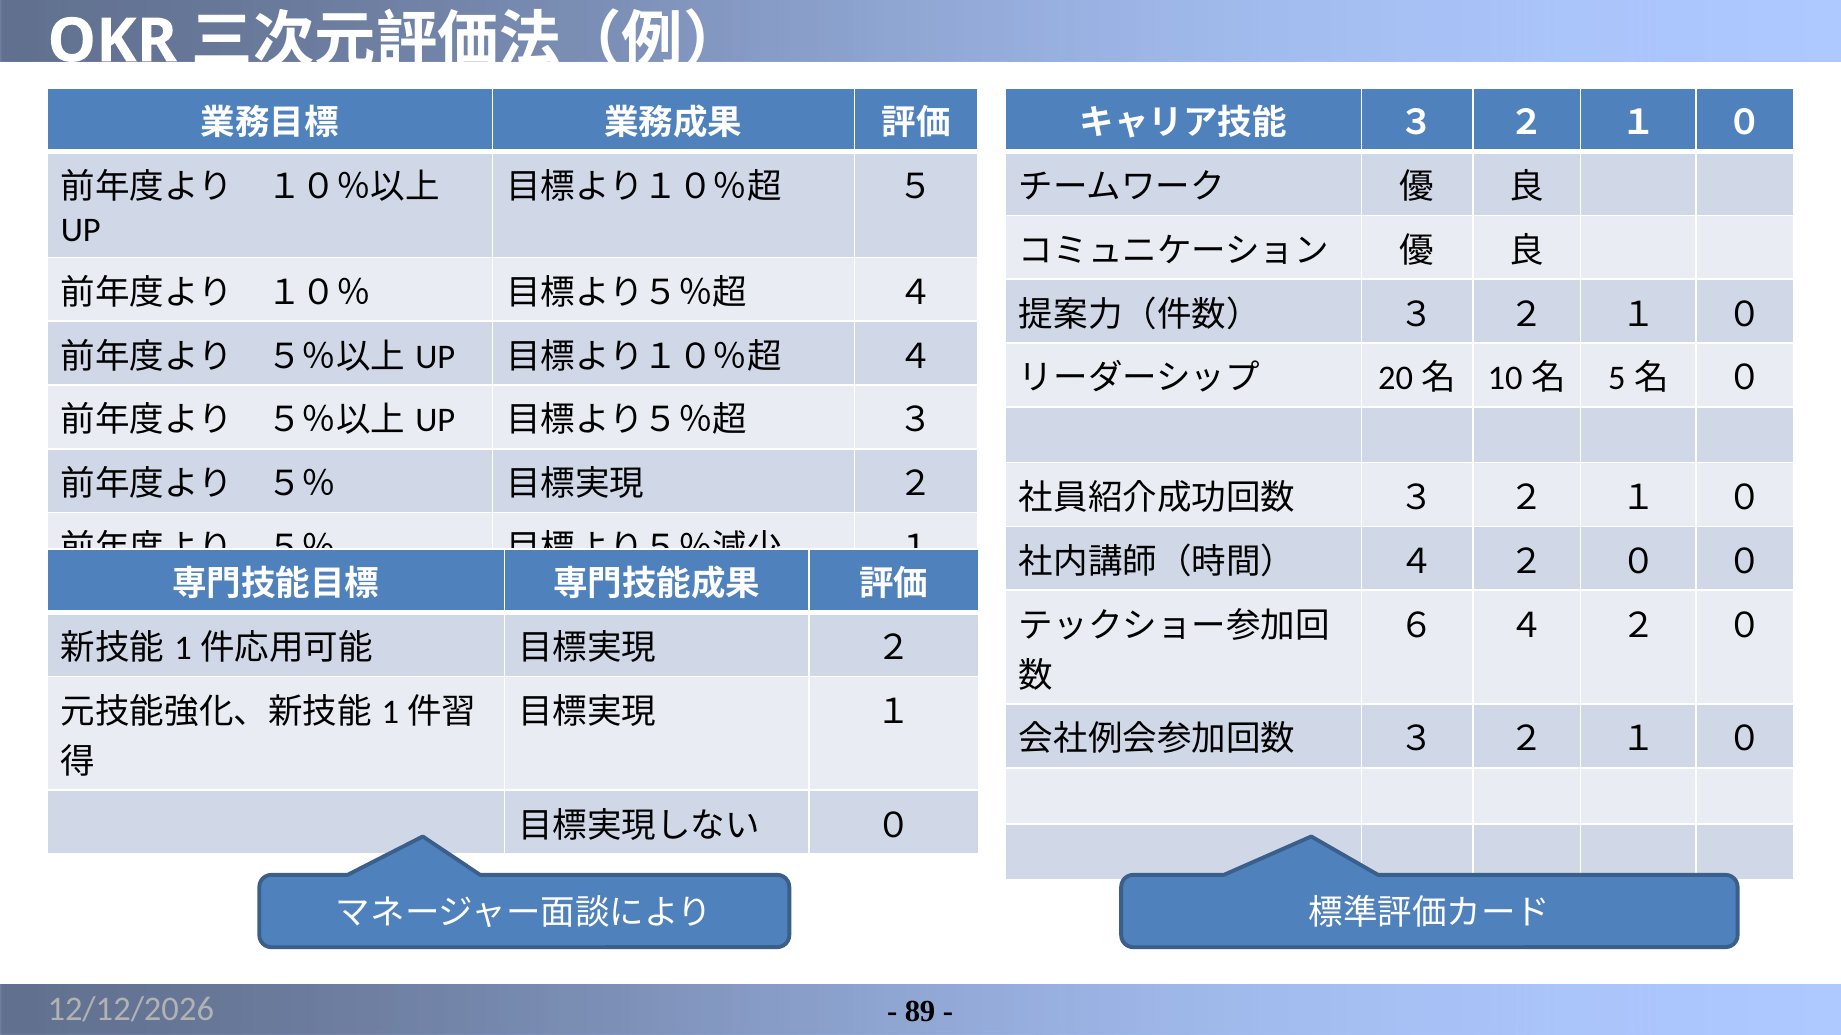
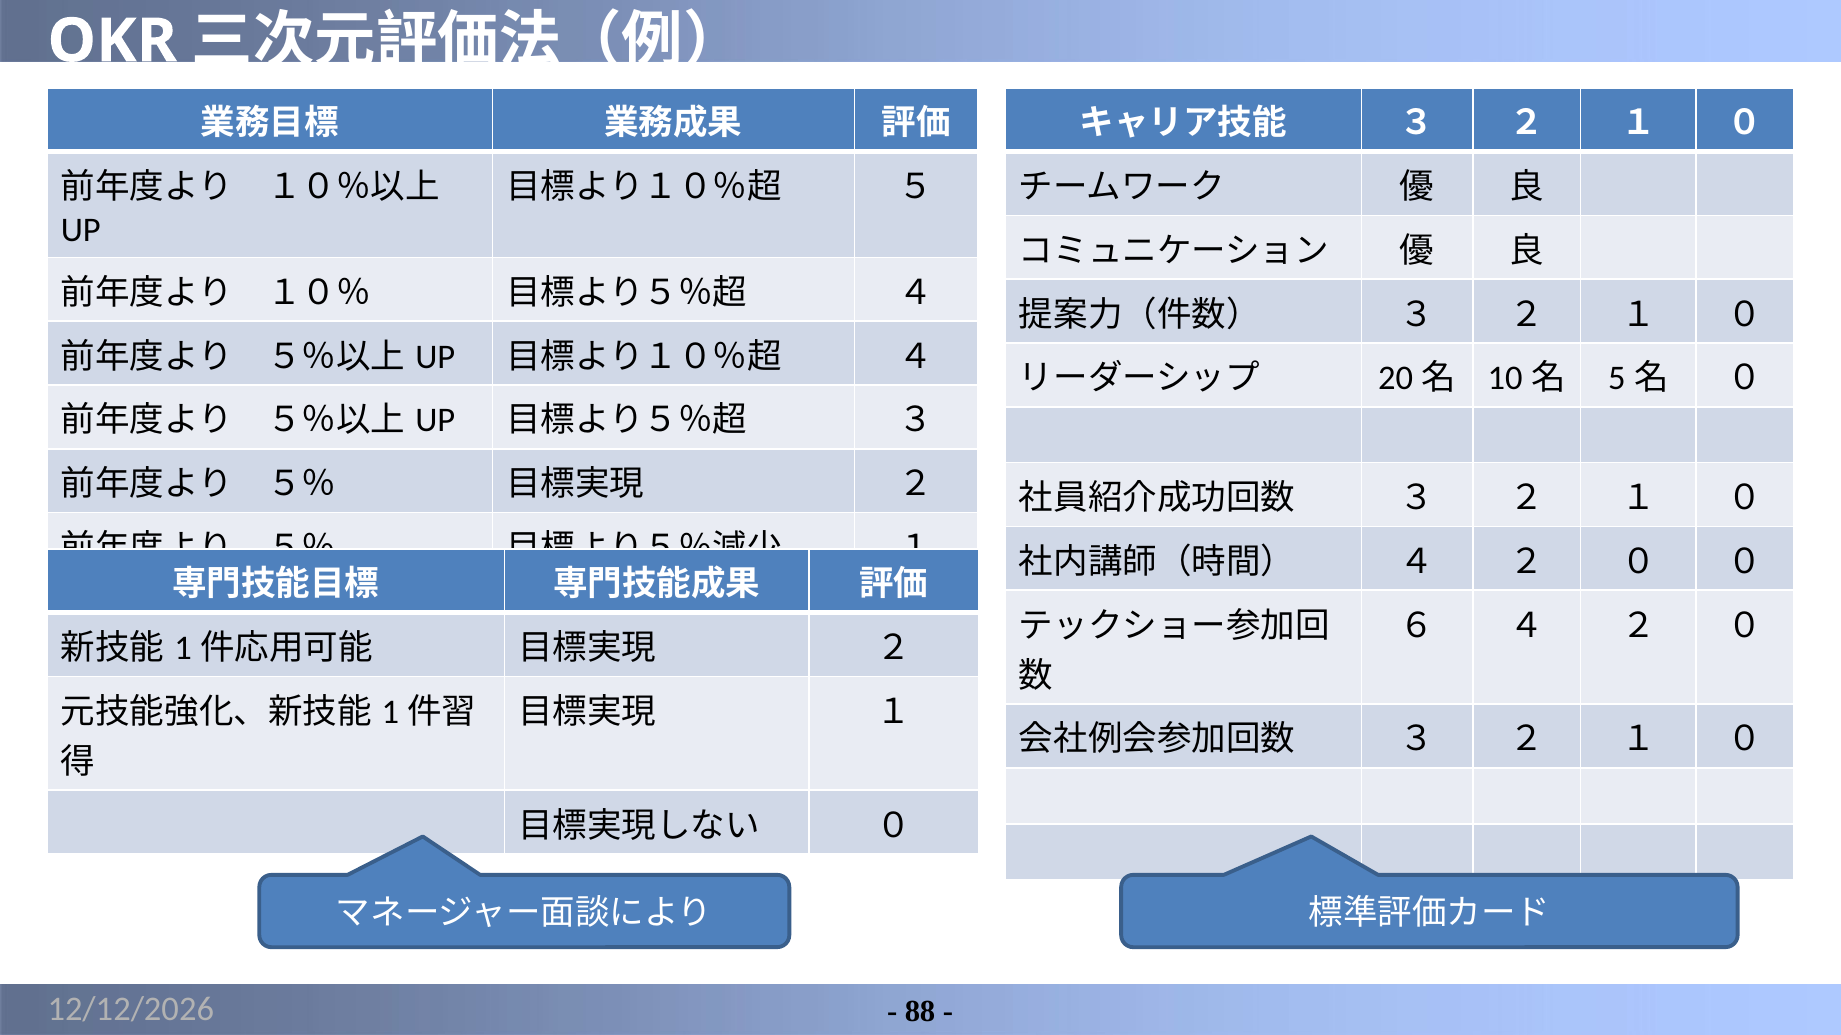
89: 89 -> 88 (920, 1012)
